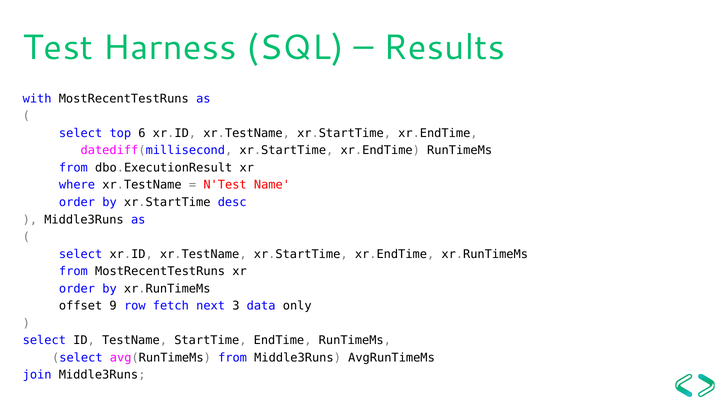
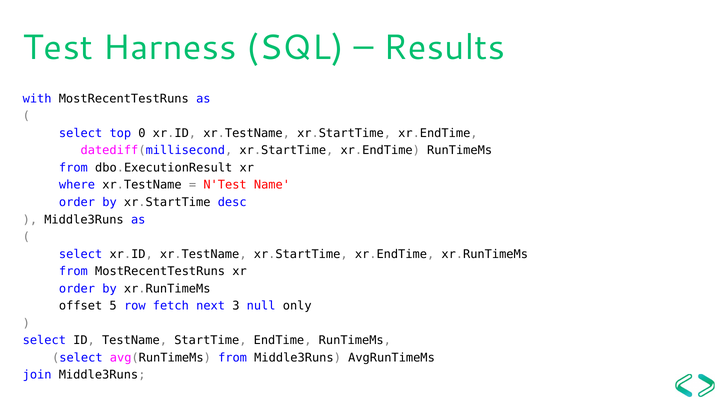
6: 6 -> 0 (142, 133)
9: 9 -> 5 (113, 306)
data: data -> null (261, 306)
